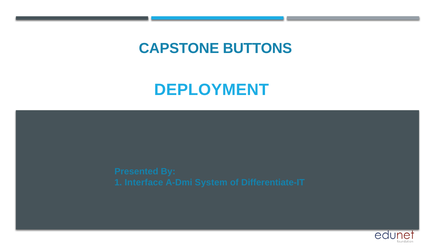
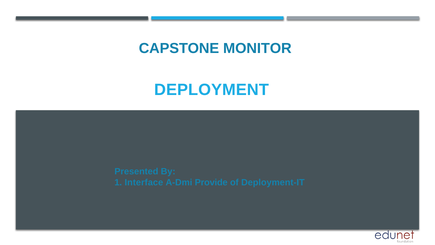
BUTTONS: BUTTONS -> MONITOR (257, 48)
System: System -> Provide (211, 182)
Differentiate-IT: Differentiate-IT -> Deployment-IT (273, 182)
